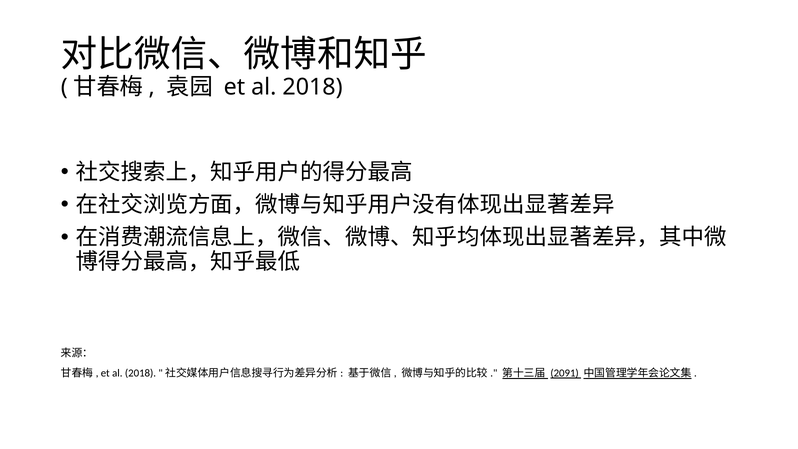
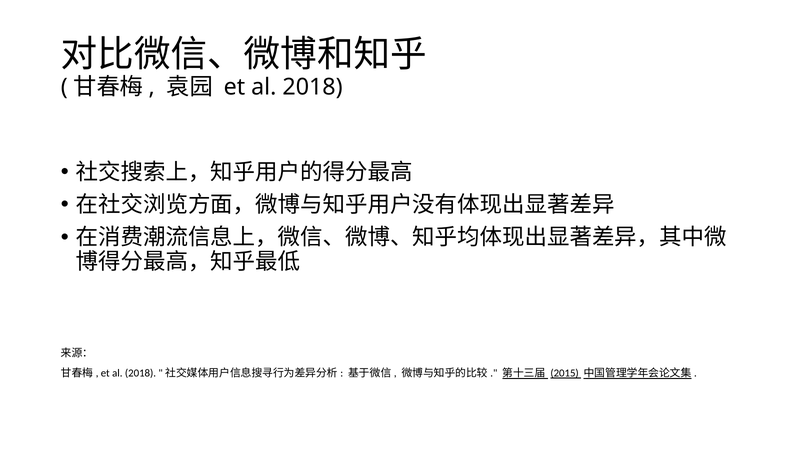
2091: 2091 -> 2015 (565, 373)
